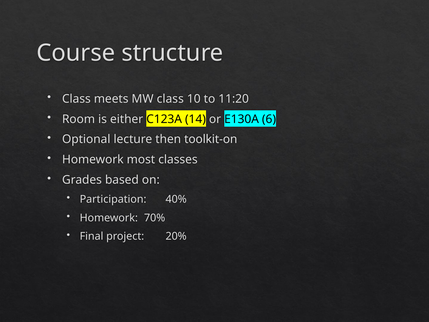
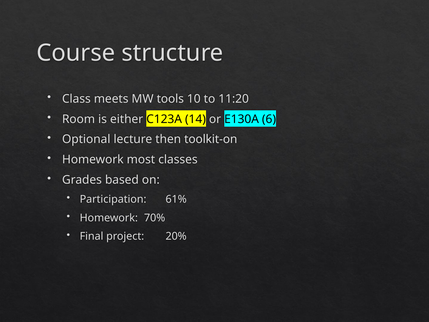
MW class: class -> tools (170, 99)
40%: 40% -> 61% (176, 199)
